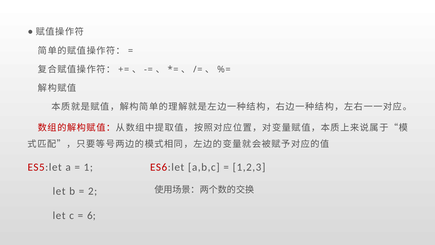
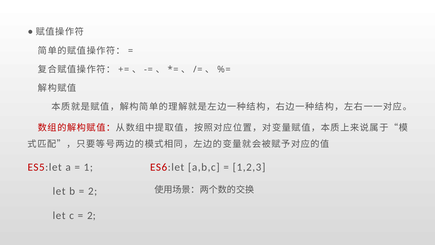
6: 6 -> 2 (91, 215)
